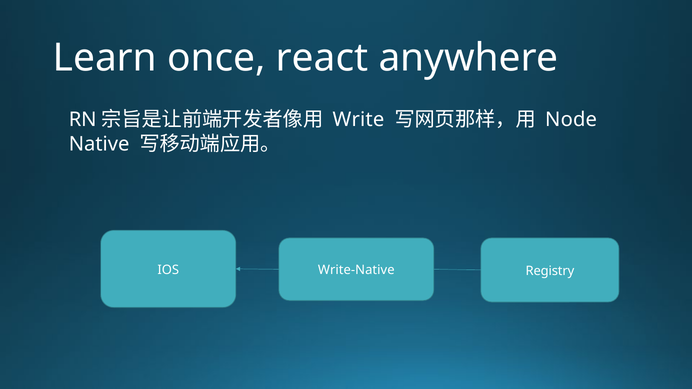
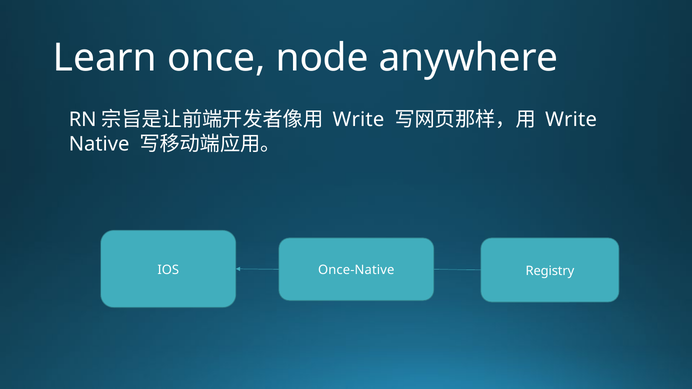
react: react -> node (322, 58)
Node: Node -> Write (571, 120)
Write-Native: Write-Native -> Once-Native (356, 270)
